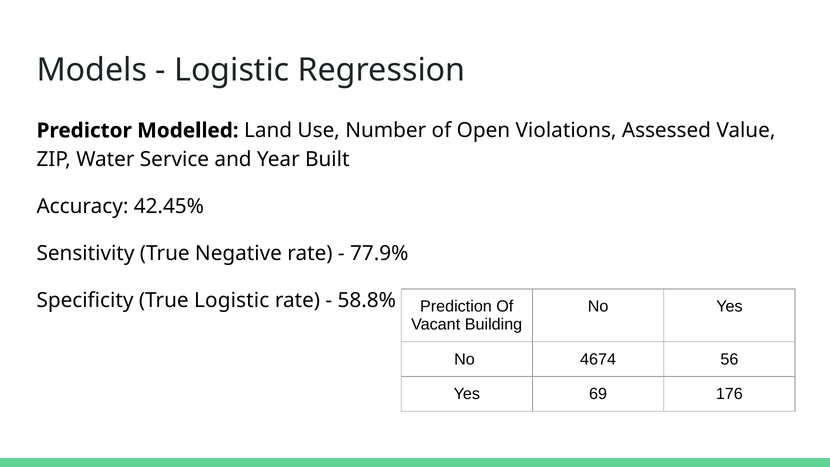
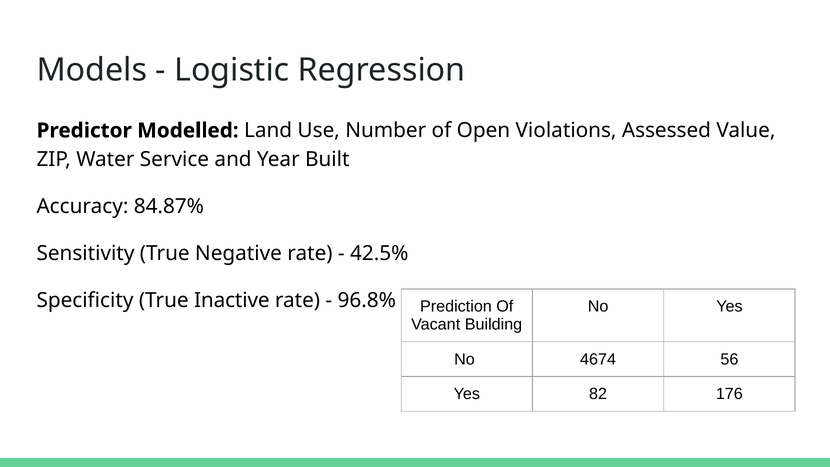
42.45%: 42.45% -> 84.87% (169, 206)
77.9%: 77.9% -> 42.5% (379, 253)
True Logistic: Logistic -> Inactive (232, 300)
58.8%: 58.8% -> 96.8% (367, 300)
69: 69 -> 82 (598, 394)
